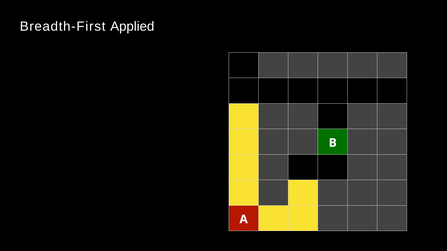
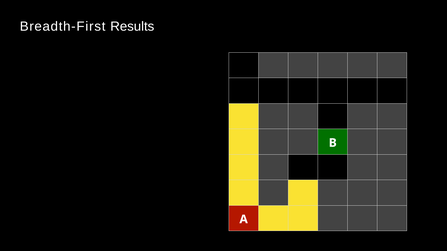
Applied: Applied -> Results (132, 27)
